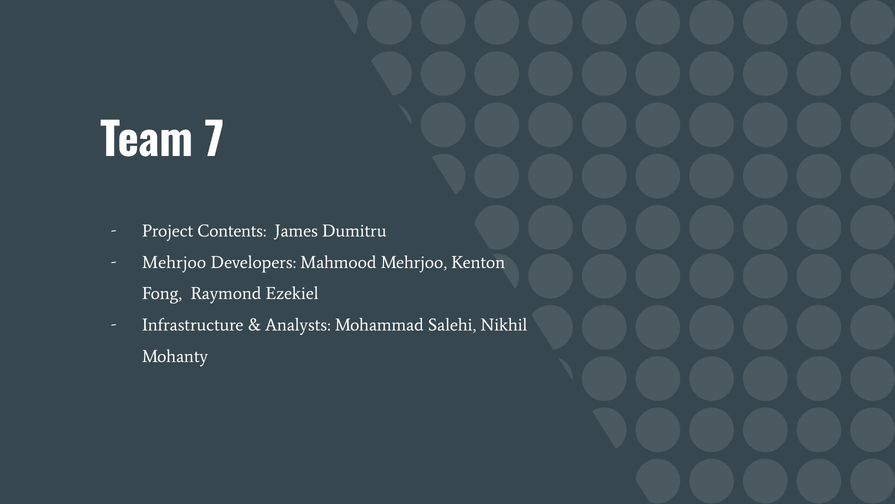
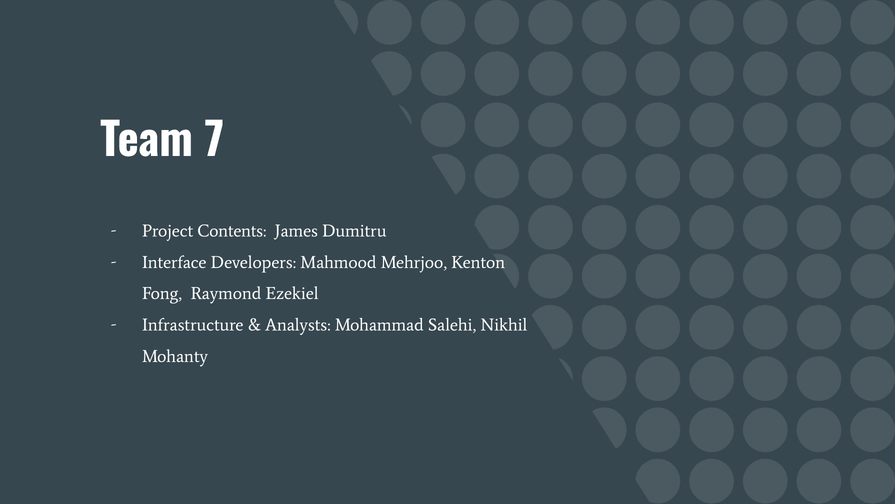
Mehrjoo: Mehrjoo -> Interface (174, 262)
